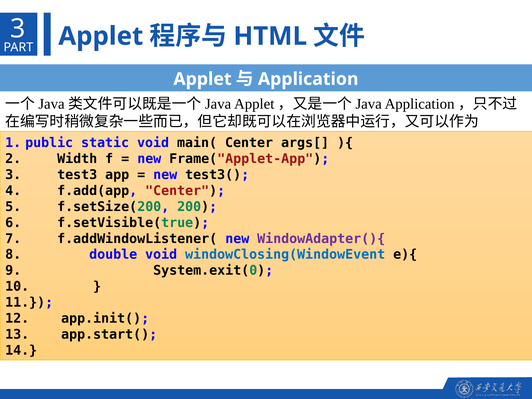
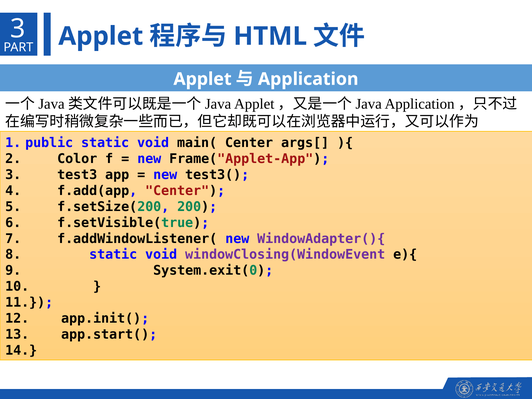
Width: Width -> Color (77, 159)
double: double -> static (113, 255)
windowClosing(WindowEvent colour: blue -> purple (285, 255)
